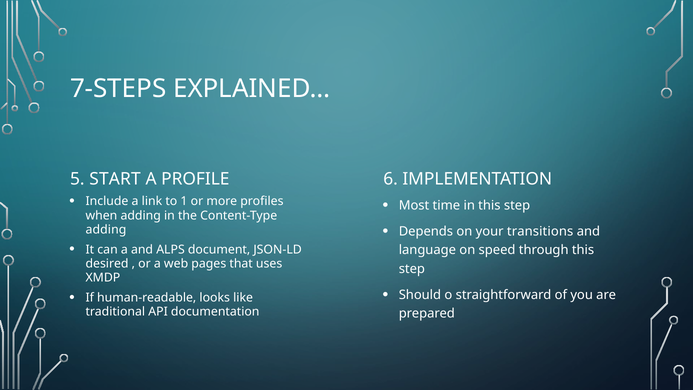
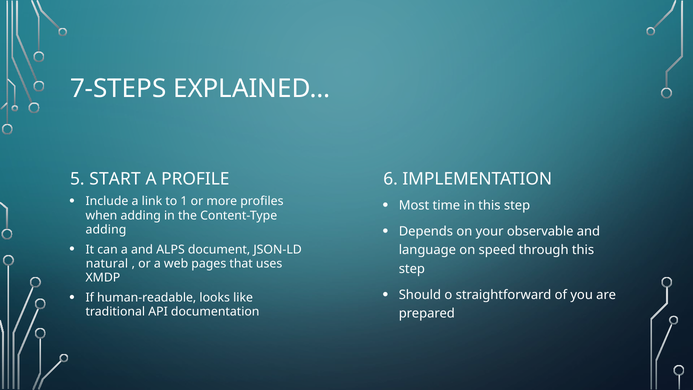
transitions: transitions -> observable (540, 231)
desired: desired -> natural (107, 264)
